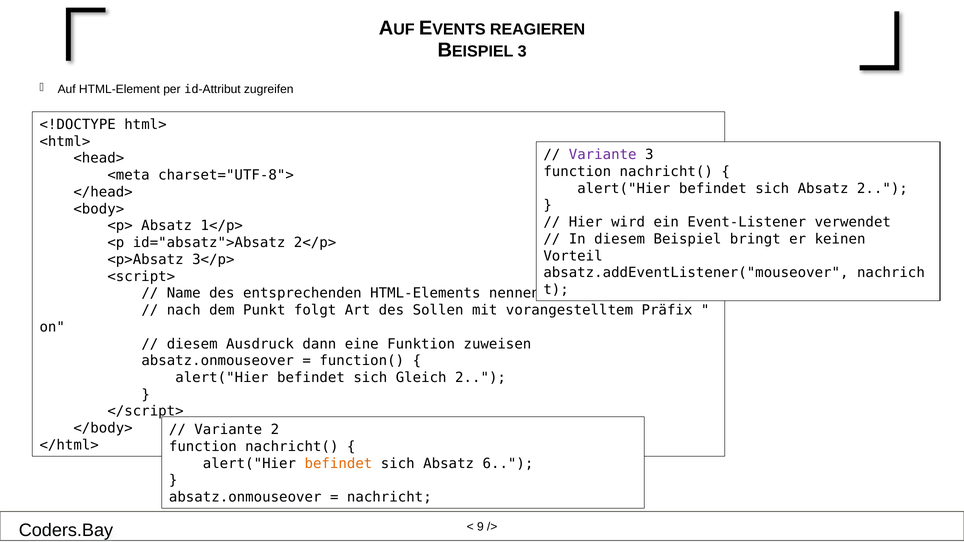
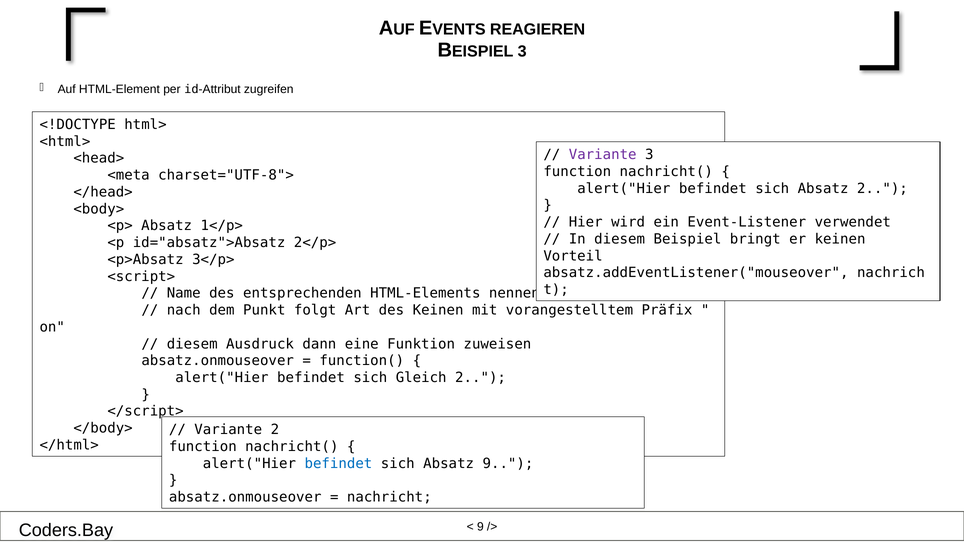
des Sollen: Sollen -> Keinen (438, 310)
befindet colour: orange -> blue (338, 464)
Absatz 6: 6 -> 9 (508, 464)
